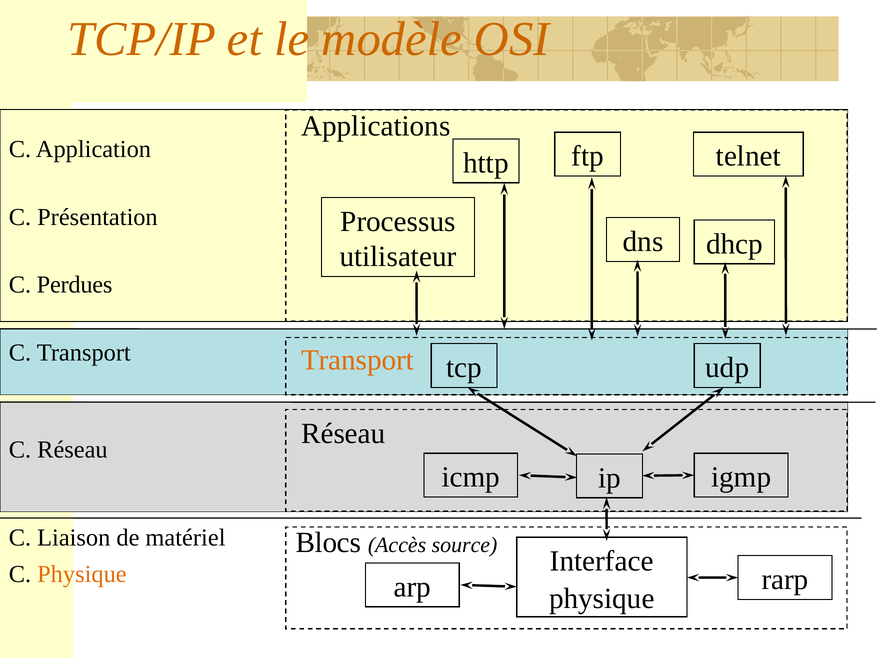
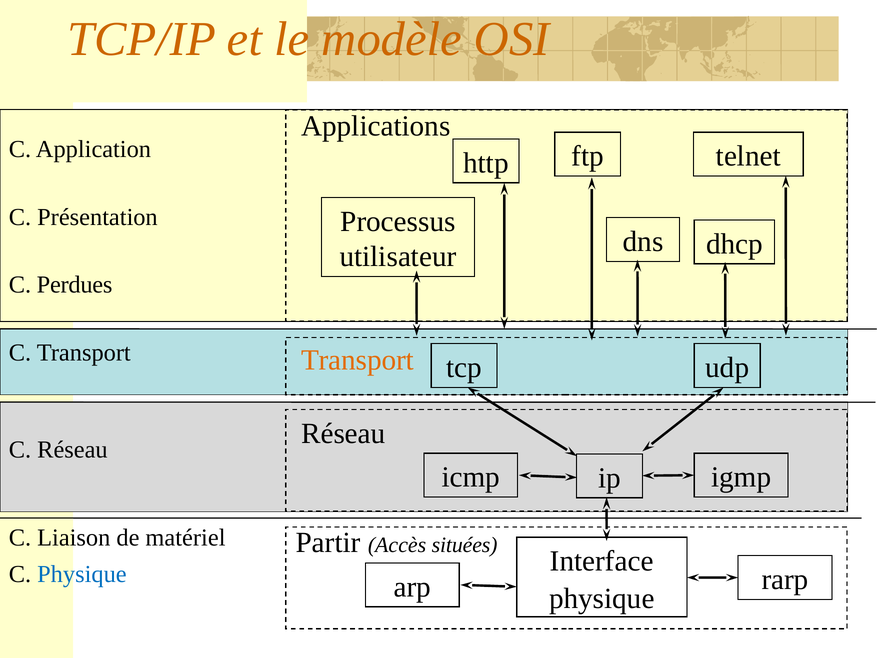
Blocs: Blocs -> Partir (328, 543)
source: source -> situées (465, 545)
Physique colour: orange -> blue (82, 574)
